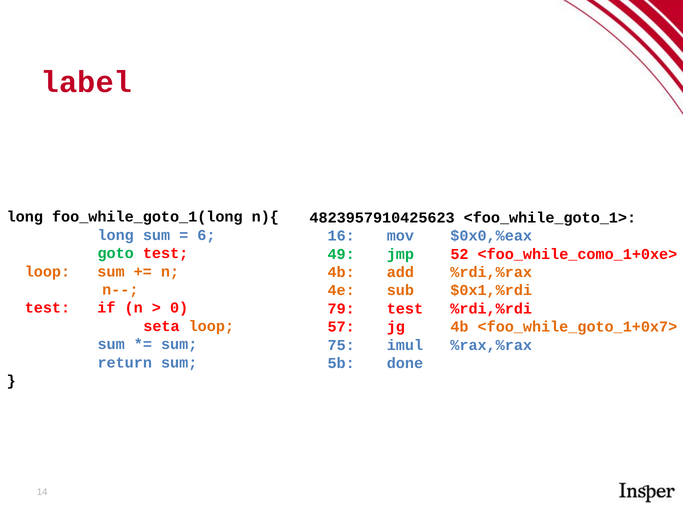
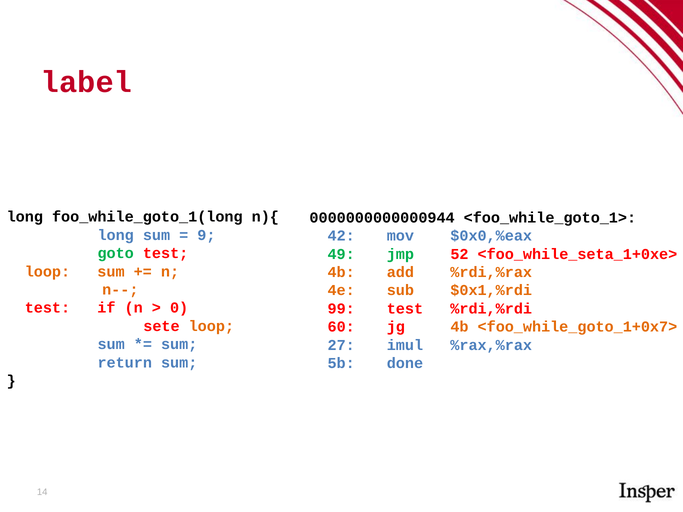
4823957910425623: 4823957910425623 -> 0000000000000944 (382, 218)
6: 6 -> 9 (206, 235)
16: 16 -> 42 (341, 236)
<foo_while_como_1+0xe>: <foo_while_como_1+0xe> -> <foo_while_seta_1+0xe> (577, 254)
79: 79 -> 99 (341, 309)
seta: seta -> sete (161, 326)
57: 57 -> 60 (341, 327)
75: 75 -> 27 (341, 345)
